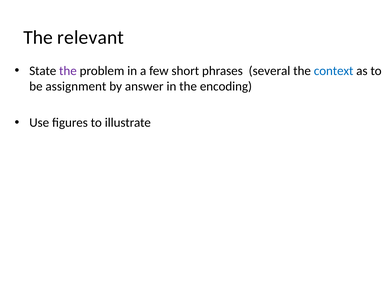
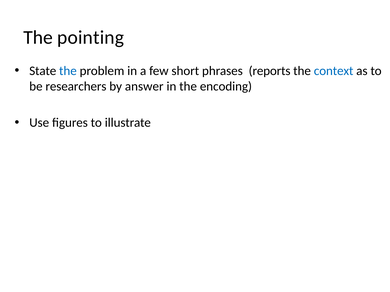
relevant: relevant -> pointing (91, 37)
the colour: purple -> blue (68, 71)
several: several -> reports (270, 71)
assignment: assignment -> researchers (76, 87)
